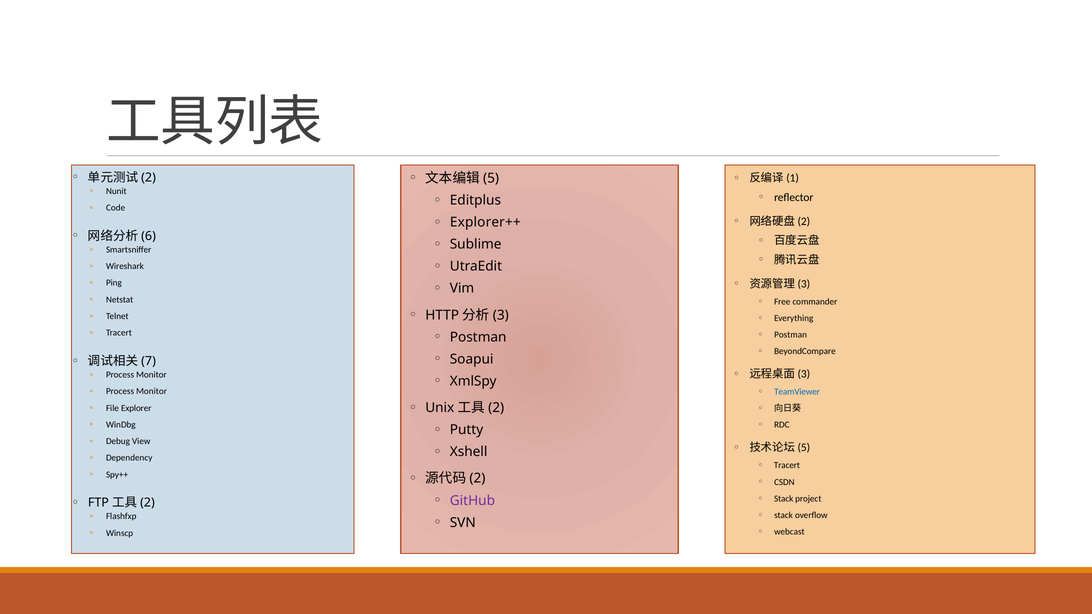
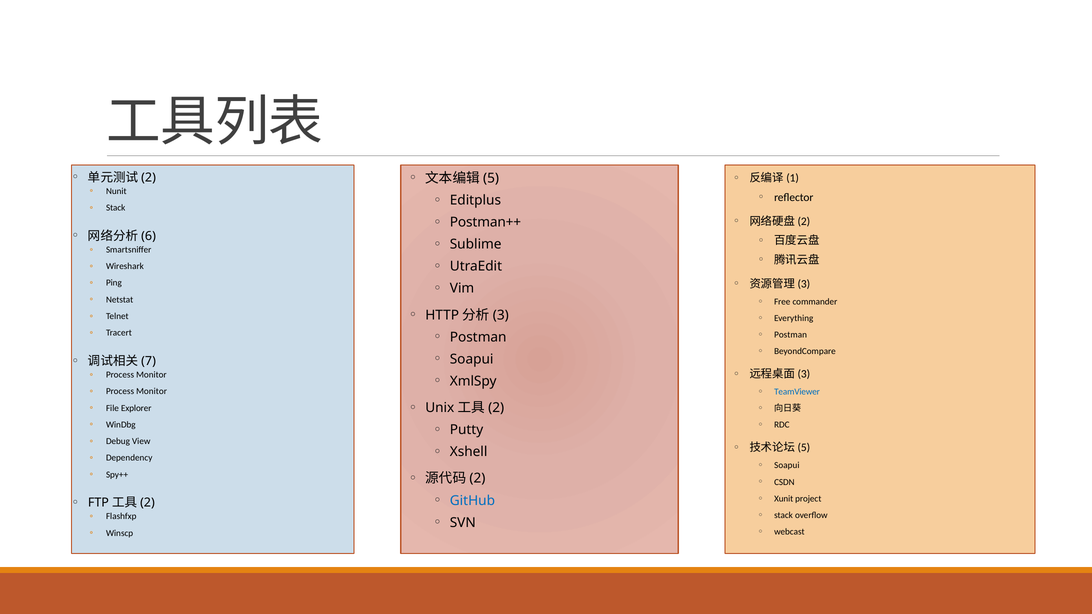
Code: Code -> Stack (116, 208)
Explorer++: Explorer++ -> Postman++ (486, 222)
Tracert: Tracert -> Soapui (787, 466)
GitHub colour: purple -> blue (472, 501)
Stack: Stack -> Xunit (784, 499)
